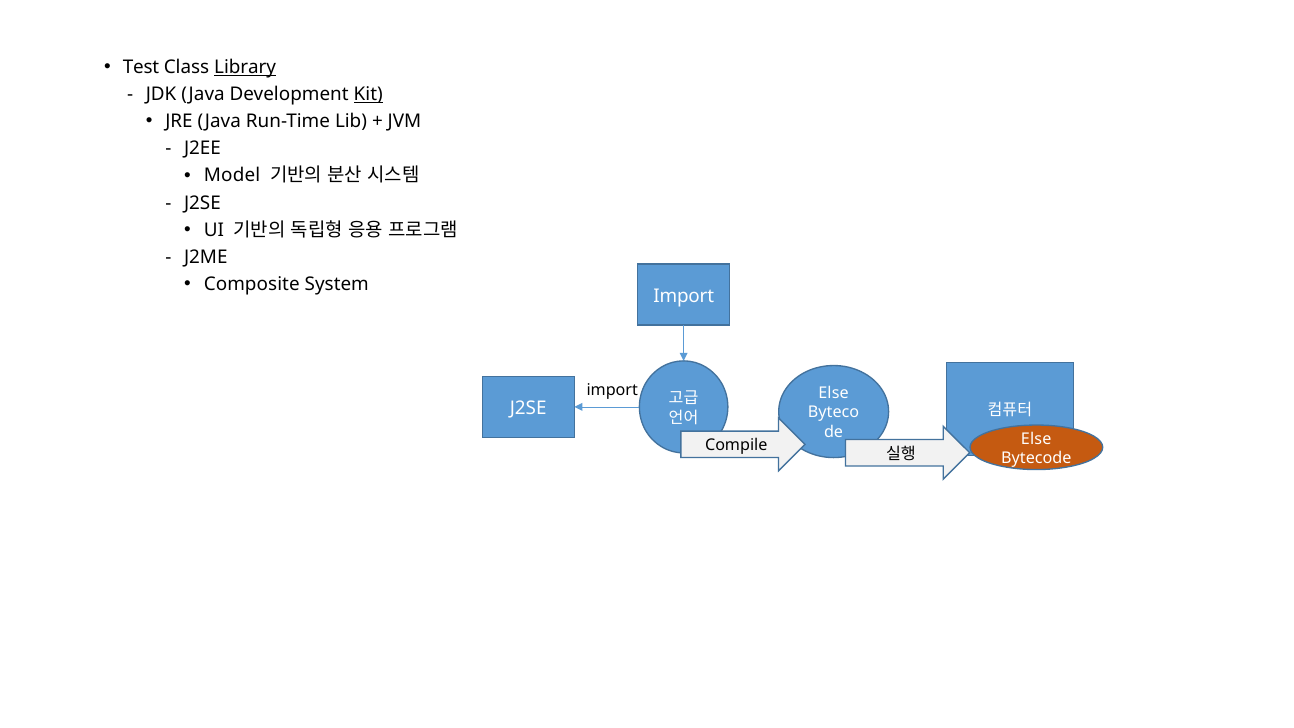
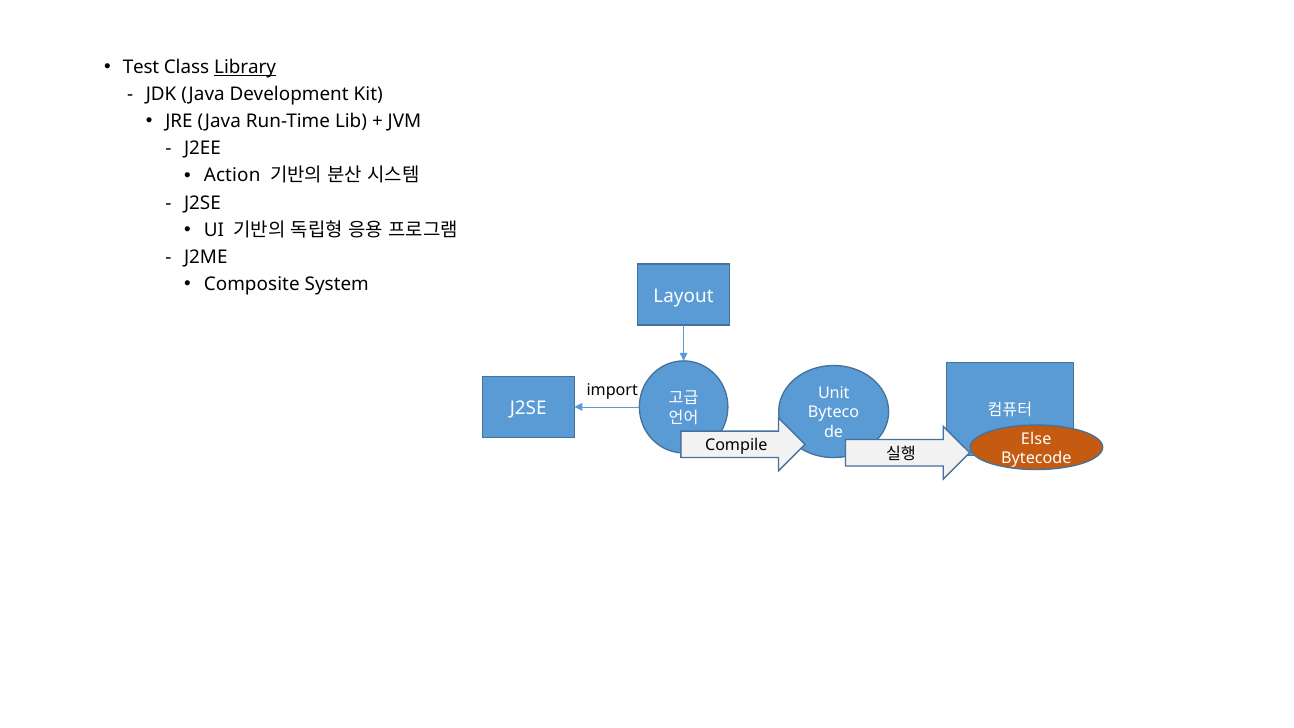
Kit underline: present -> none (368, 94)
Model: Model -> Action (232, 176)
Import: Import -> Layout (684, 296)
Else: Else -> Unit (834, 393)
